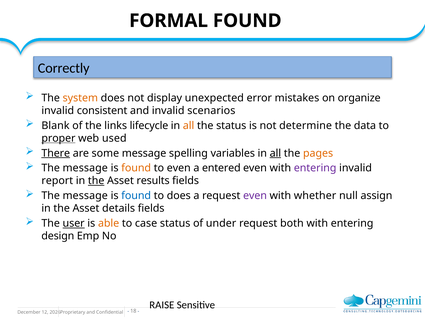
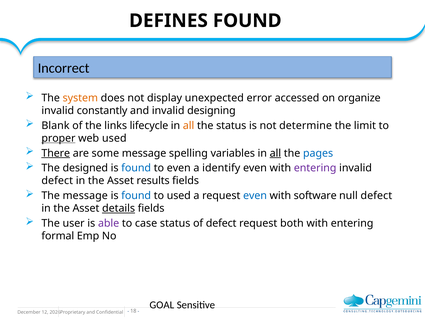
FORMAL: FORMAL -> DEFINES (168, 21)
Correctly: Correctly -> Incorrect (64, 68)
mistakes: mistakes -> accessed (297, 98)
consistent: consistent -> constantly (102, 111)
scenarios: scenarios -> designing (211, 111)
data: data -> limit (365, 125)
pages colour: orange -> blue (318, 153)
message: message -> designed (85, 168)
found colour: orange -> blue (136, 168)
entered: entered -> identify (221, 168)
report: report -> defect (57, 181)
the underline: present -> none (96, 181)
to does: does -> used (179, 196)
even colour: purple -> blue (255, 196)
whether: whether -> software (315, 196)
null assign: assign -> defect (376, 196)
details underline: none -> present (119, 208)
user underline: present -> none (74, 223)
able colour: orange -> purple (109, 223)
of under: under -> defect (221, 223)
design: design -> formal (58, 236)
RAISE: RAISE -> GOAL (162, 305)
